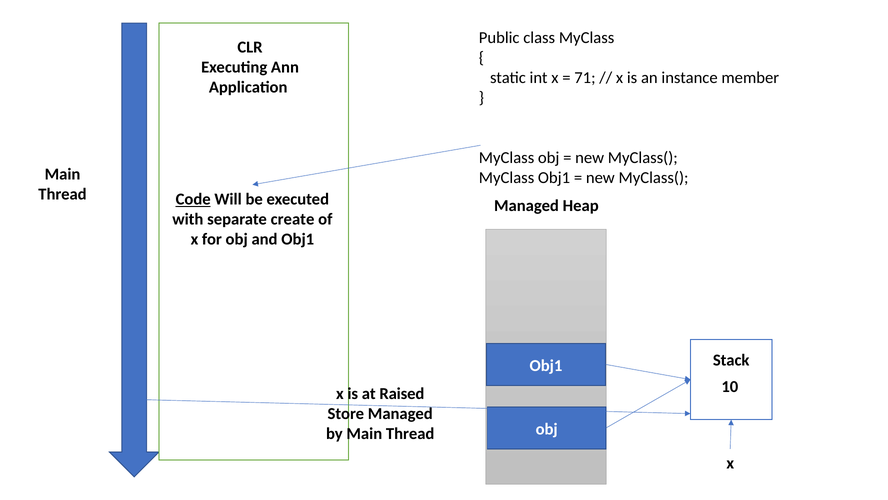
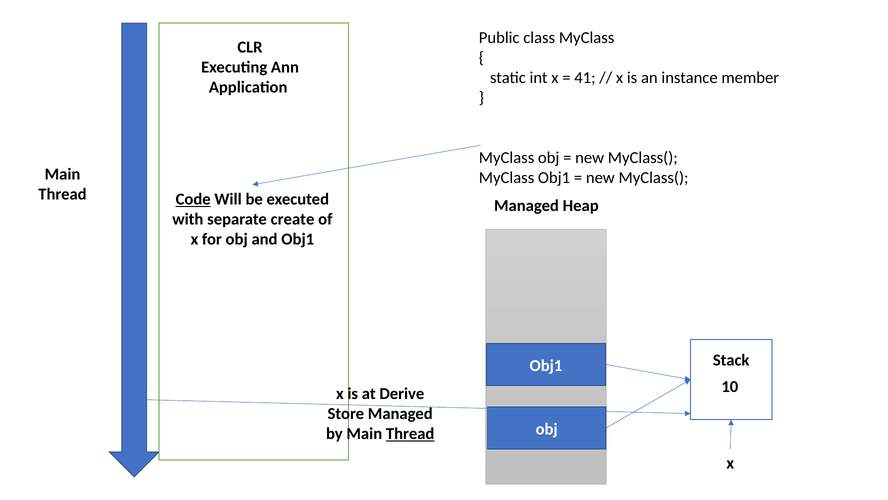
71: 71 -> 41 (585, 77)
Raised: Raised -> Derive (402, 394)
Thread underline: none -> present (410, 433)
